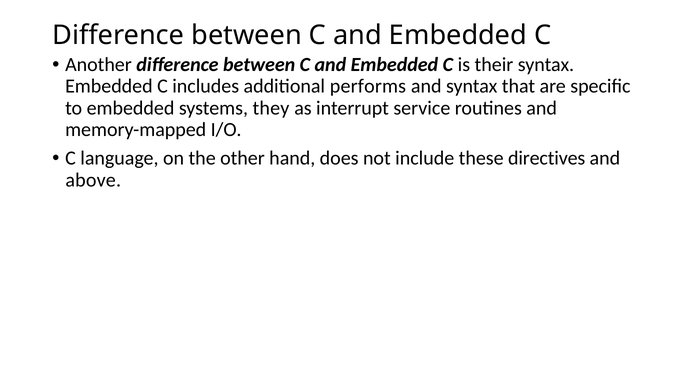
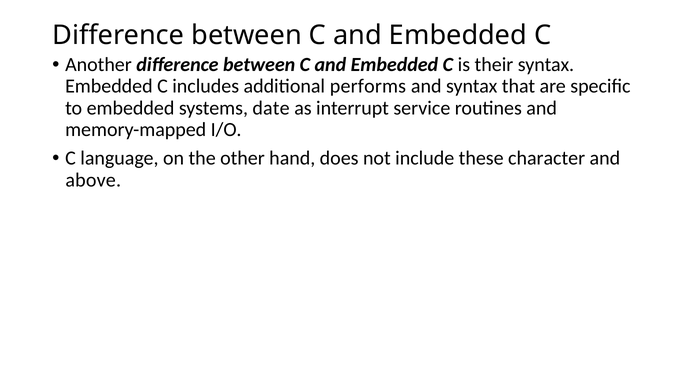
they: they -> date (271, 108)
directives: directives -> character (547, 158)
